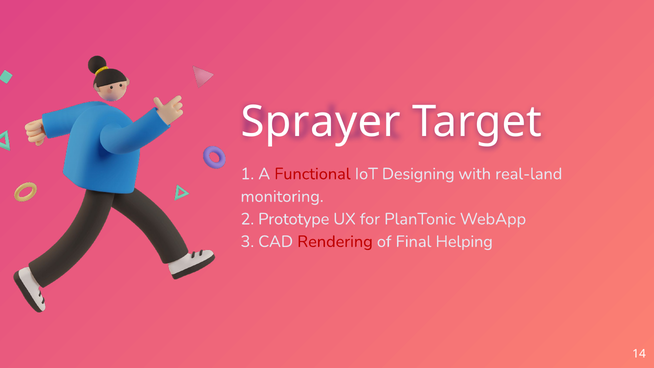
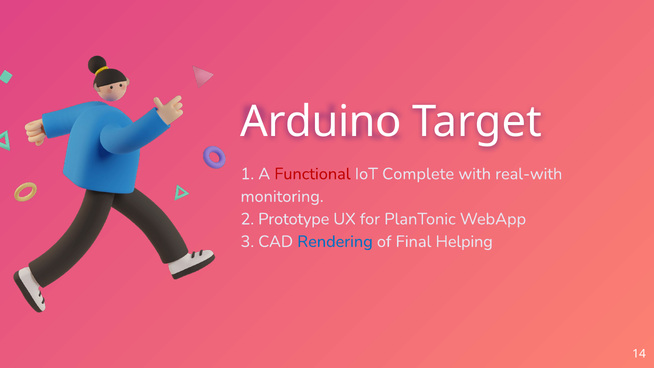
Sprayer: Sprayer -> Arduino (321, 122)
Designing: Designing -> Complete (418, 174)
real-land: real-land -> real-with (529, 174)
Rendering colour: red -> blue (335, 241)
